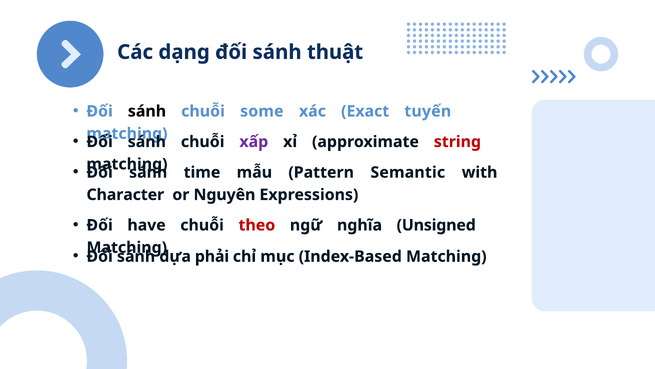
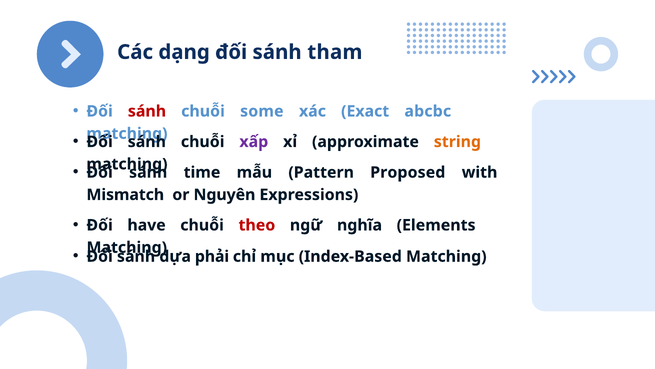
thuật: thuật -> tham (335, 52)
sánh colour: black -> red (147, 111)
tuyến: tuyến -> abcbc (428, 111)
string colour: red -> orange (457, 142)
Semantic: Semantic -> Proposed (408, 172)
Character: Character -> Mismatch (125, 194)
Unsigned: Unsigned -> Elements (436, 225)
